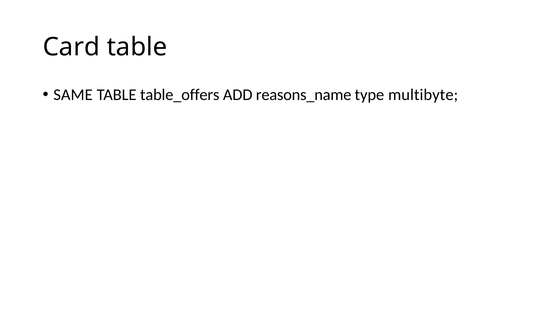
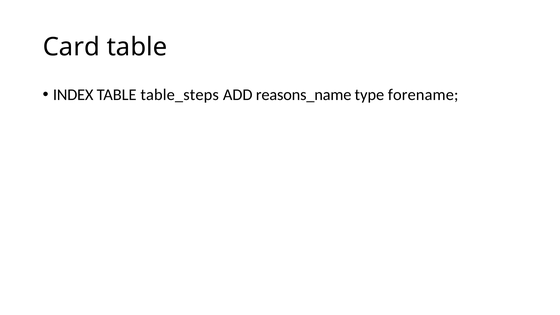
SAME: SAME -> INDEX (73, 95)
table_offers: table_offers -> table_steps (180, 95)
multibyte: multibyte -> forename (423, 95)
